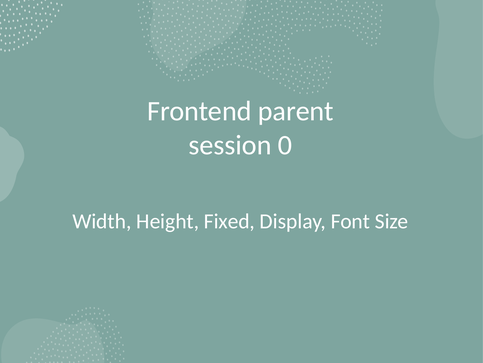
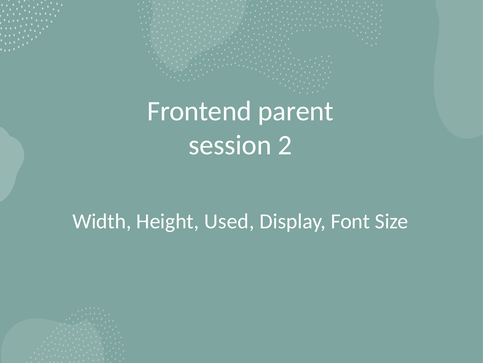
0: 0 -> 2 (285, 145)
Fixed: Fixed -> Used (229, 221)
